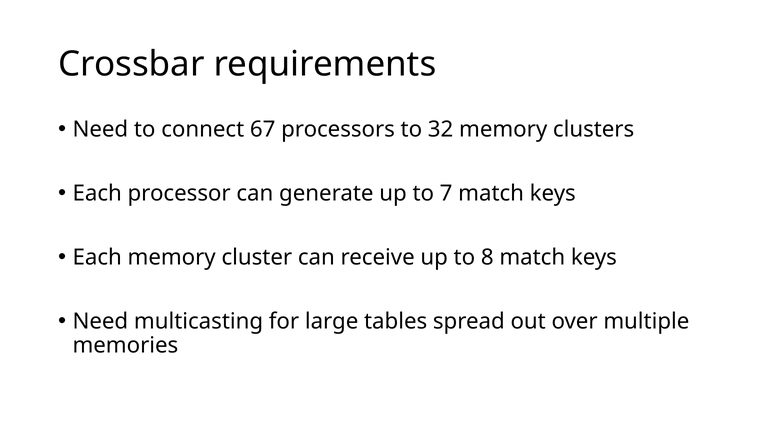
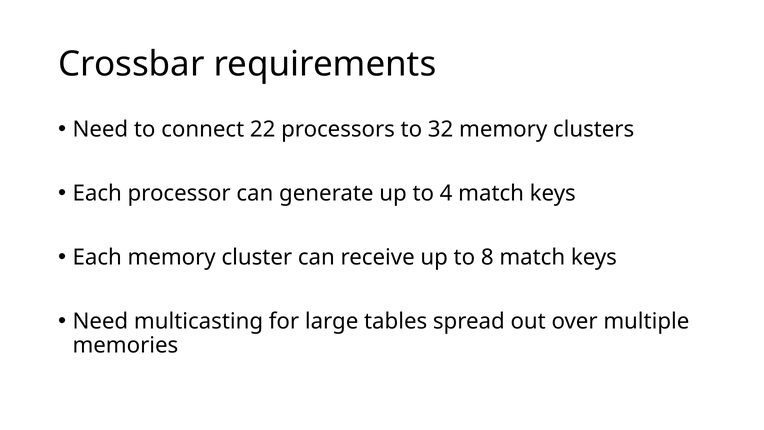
67: 67 -> 22 (263, 129)
7: 7 -> 4 (446, 193)
